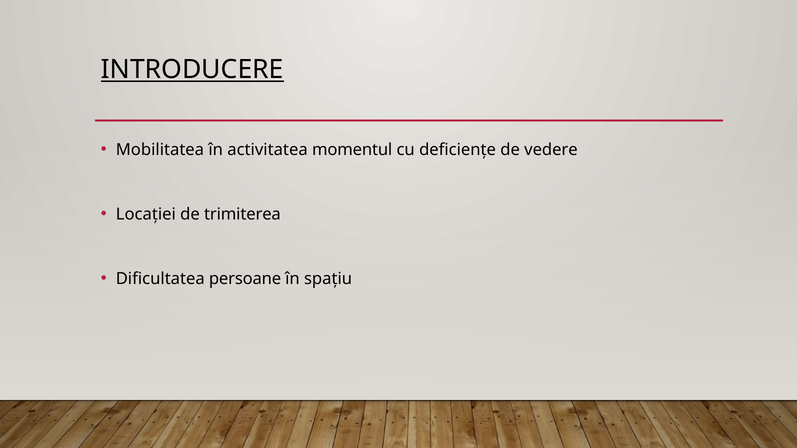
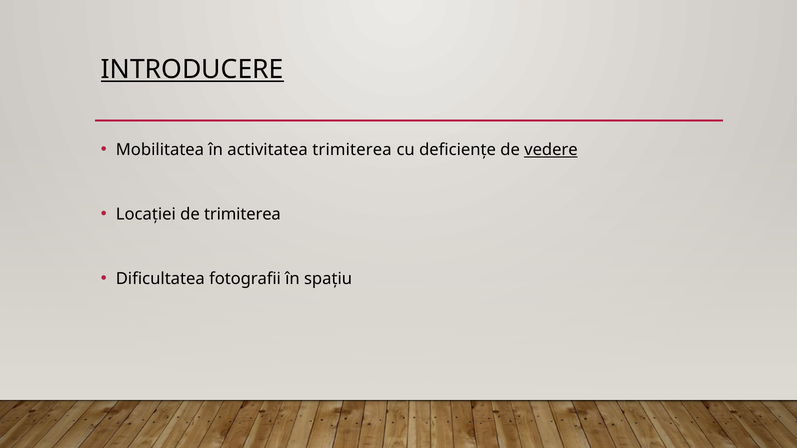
activitatea momentul: momentul -> trimiterea (352, 150)
vedere underline: none -> present (551, 150)
persoane: persoane -> fotografii (245, 279)
